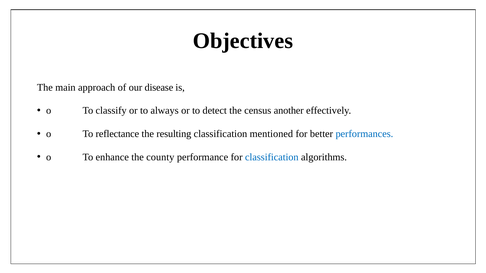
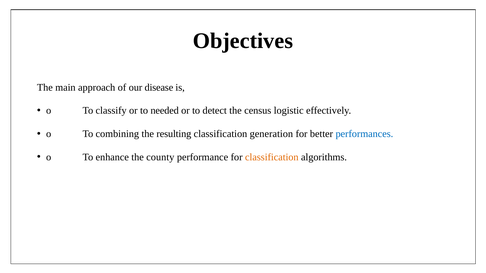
always: always -> needed (165, 111)
another: another -> logistic (289, 111)
reflectance: reflectance -> combining (117, 134)
mentioned: mentioned -> generation (271, 134)
classification colour: blue -> orange (272, 157)
